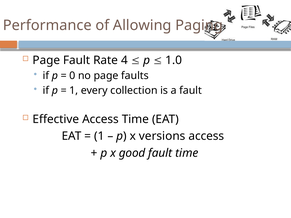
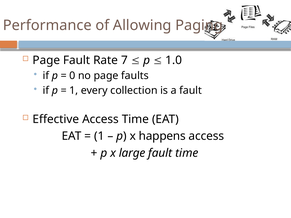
4: 4 -> 7 (124, 60)
versions: versions -> happens (162, 136)
good: good -> large (132, 153)
